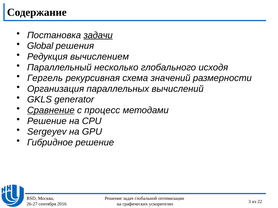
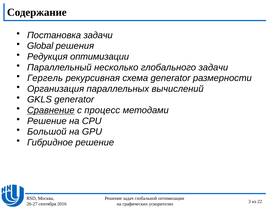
задачи underline: present -> none (98, 35)
Редукция вычислением: вычислением -> оптимизации (100, 57)
глобального исходя: исходя -> задачи (213, 68)
схема значений: значений -> generator (171, 78)
Sergeyev: Sergeyev -> Большой (47, 132)
